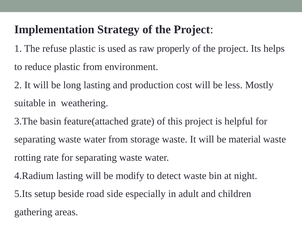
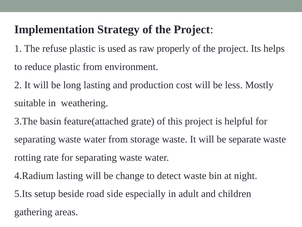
material: material -> separate (245, 139)
modify: modify -> change (130, 175)
